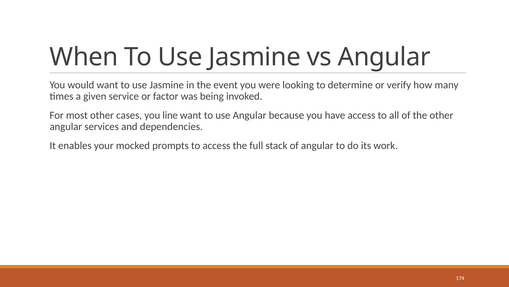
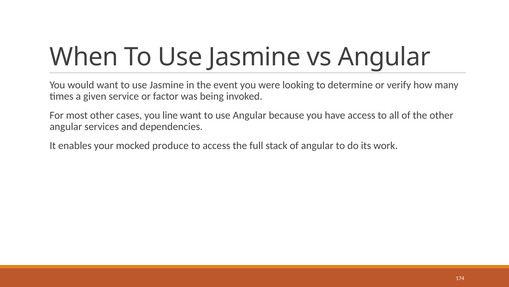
prompts: prompts -> produce (170, 145)
